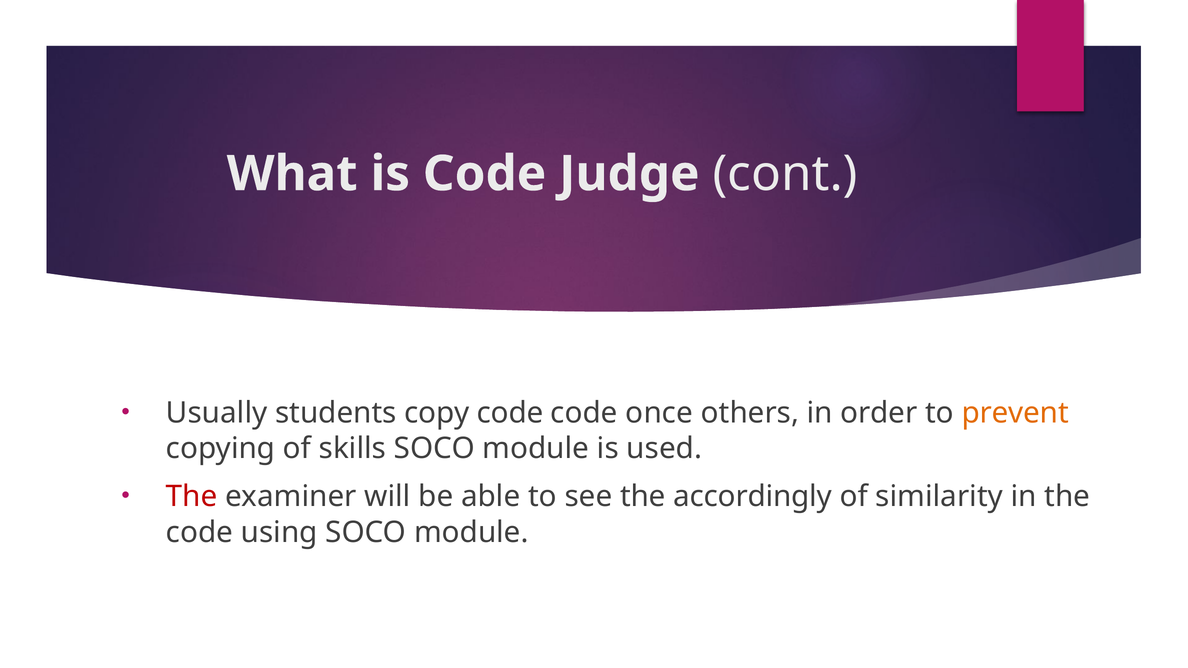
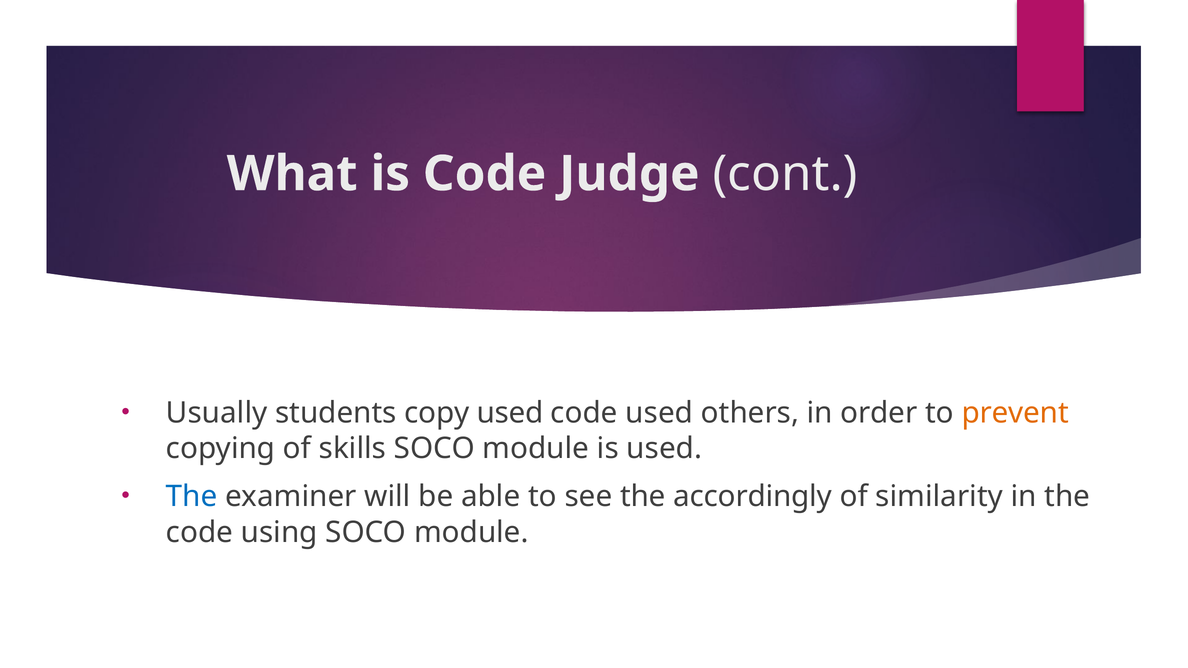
copy code: code -> used (510, 413)
code once: once -> used (659, 413)
The colour: red -> blue (192, 497)
